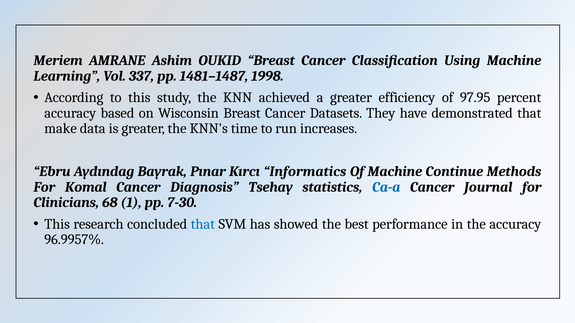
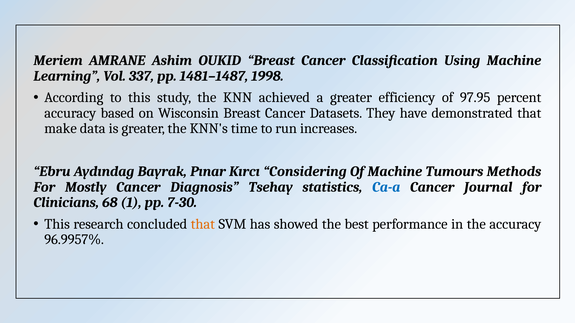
Informatics: Informatics -> Considering (305, 172)
Continue: Continue -> Tumours (454, 172)
Komal: Komal -> Mostly (86, 187)
that colour: blue -> orange (203, 224)
